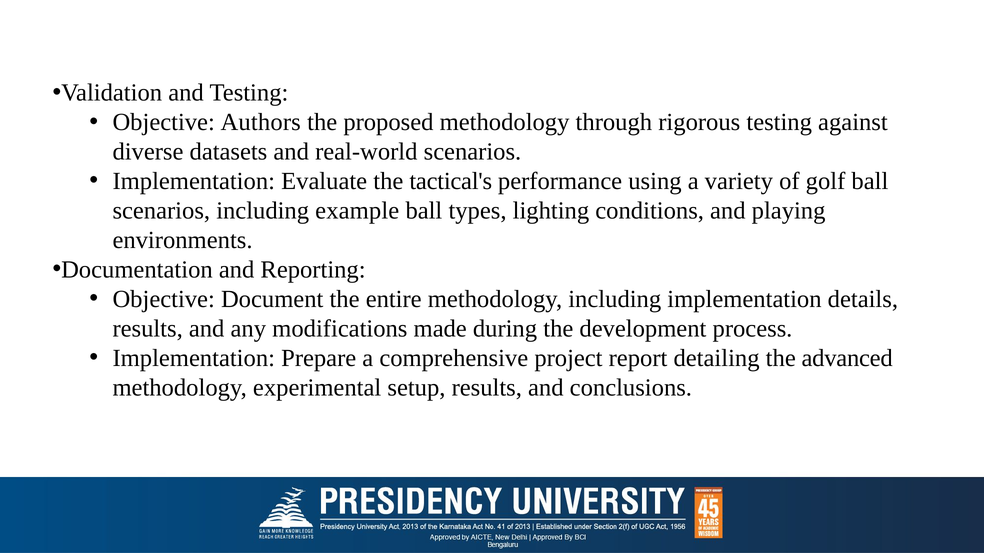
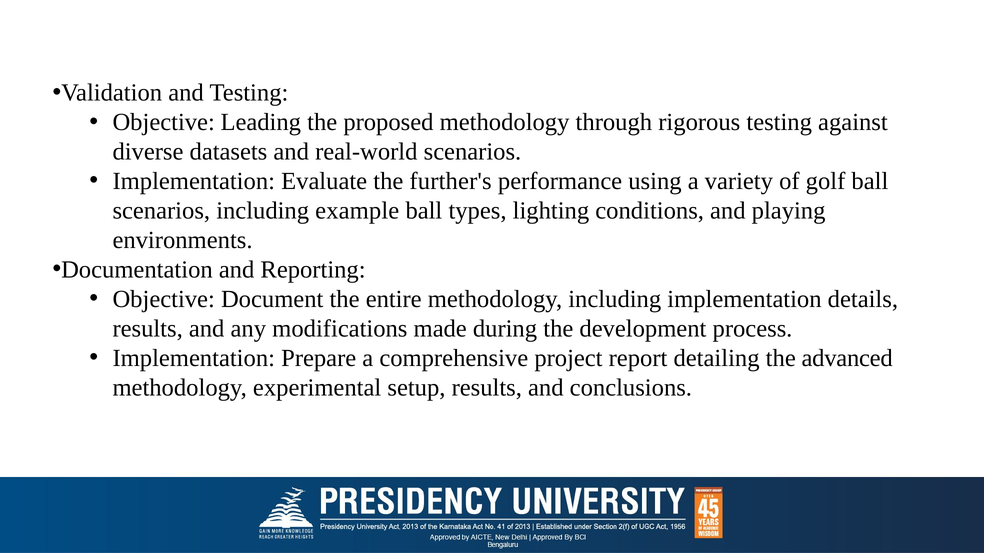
Authors: Authors -> Leading (261, 122)
tactical's: tactical's -> further's (451, 181)
